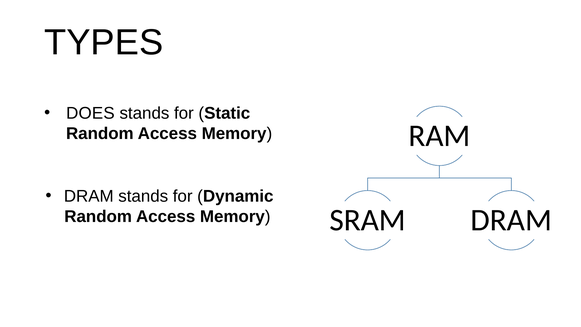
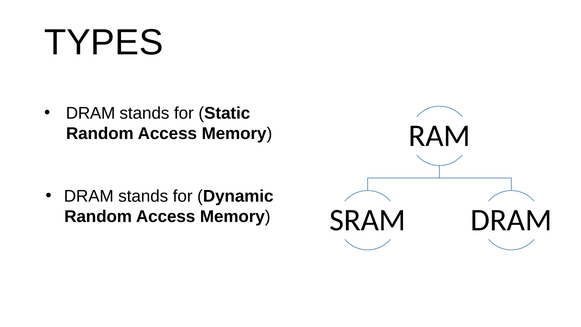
DOES: DOES -> DRAM (91, 113)
